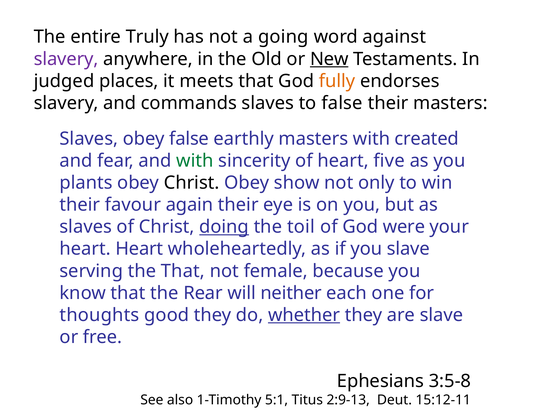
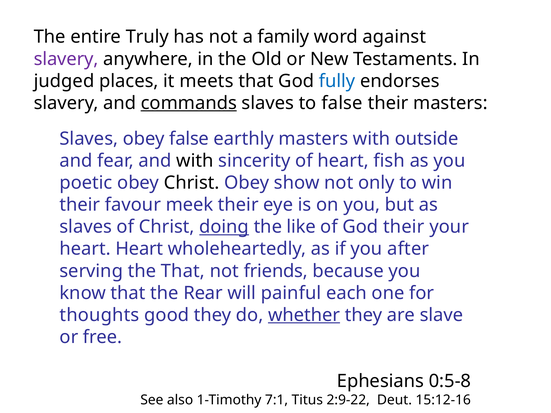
going: going -> family (283, 37)
New underline: present -> none (329, 59)
fully colour: orange -> blue (337, 81)
commands underline: none -> present (189, 103)
created: created -> outside (427, 139)
with colour: green -> black (195, 161)
five: five -> fish (389, 161)
plants: plants -> poetic (86, 183)
again: again -> meek (189, 205)
toil: toil -> like (301, 227)
God were: were -> their (404, 227)
you slave: slave -> after (408, 249)
female: female -> friends (276, 271)
neither: neither -> painful (291, 293)
3:5-8: 3:5-8 -> 0:5-8 (450, 381)
5:1: 5:1 -> 7:1 (277, 400)
2:9-13: 2:9-13 -> 2:9-22 (348, 400)
15:12-11: 15:12-11 -> 15:12-16 (443, 400)
